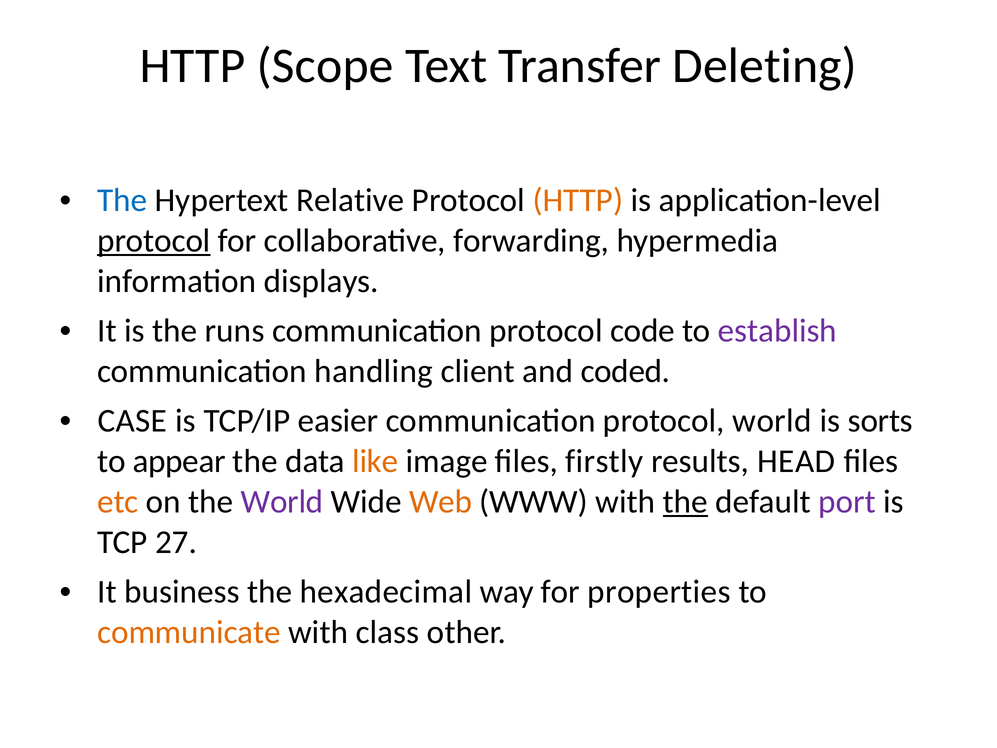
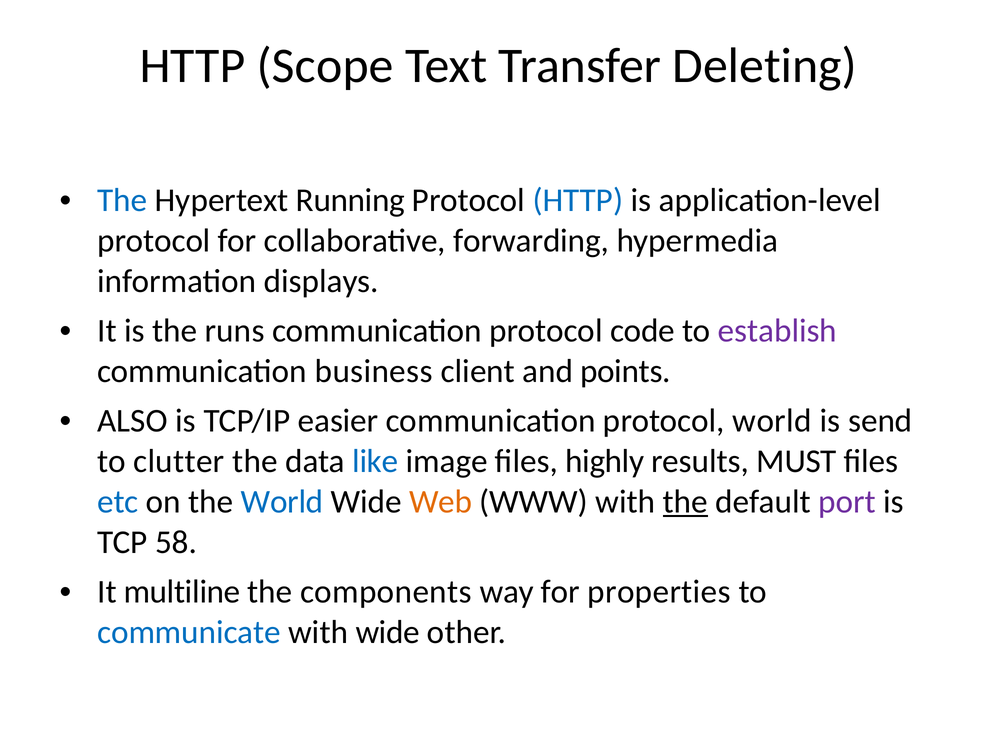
Relative: Relative -> Running (350, 200)
HTTP colour: orange -> blue (578, 200)
protocol underline: present -> none (154, 241)
handling: handling -> business (374, 371)
coded: coded -> points (625, 371)
CASE: CASE -> ALSO (133, 421)
sorts: sorts -> send (880, 421)
appear: appear -> clutter (179, 461)
like colour: orange -> blue (375, 461)
firstly: firstly -> highly (605, 461)
HEAD: HEAD -> MUST (797, 461)
etc colour: orange -> blue (118, 502)
World colour: purple -> blue (282, 502)
27: 27 -> 58 (176, 542)
business: business -> multiline (182, 592)
hexadecimal: hexadecimal -> components (386, 592)
communicate colour: orange -> blue (189, 632)
with class: class -> wide (388, 632)
